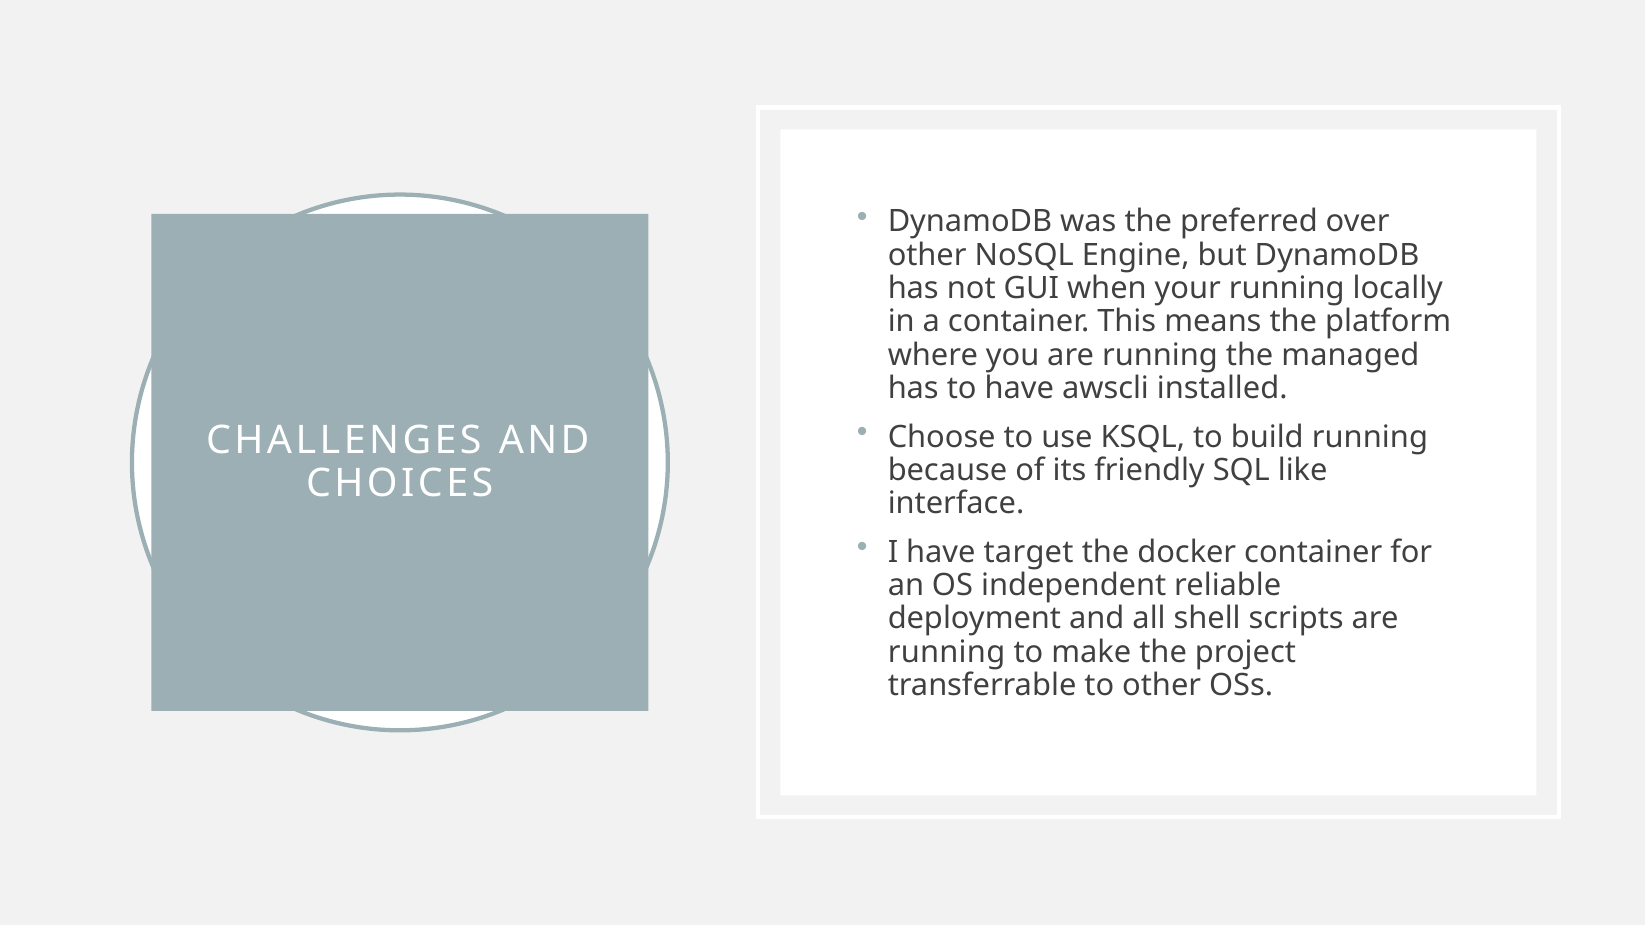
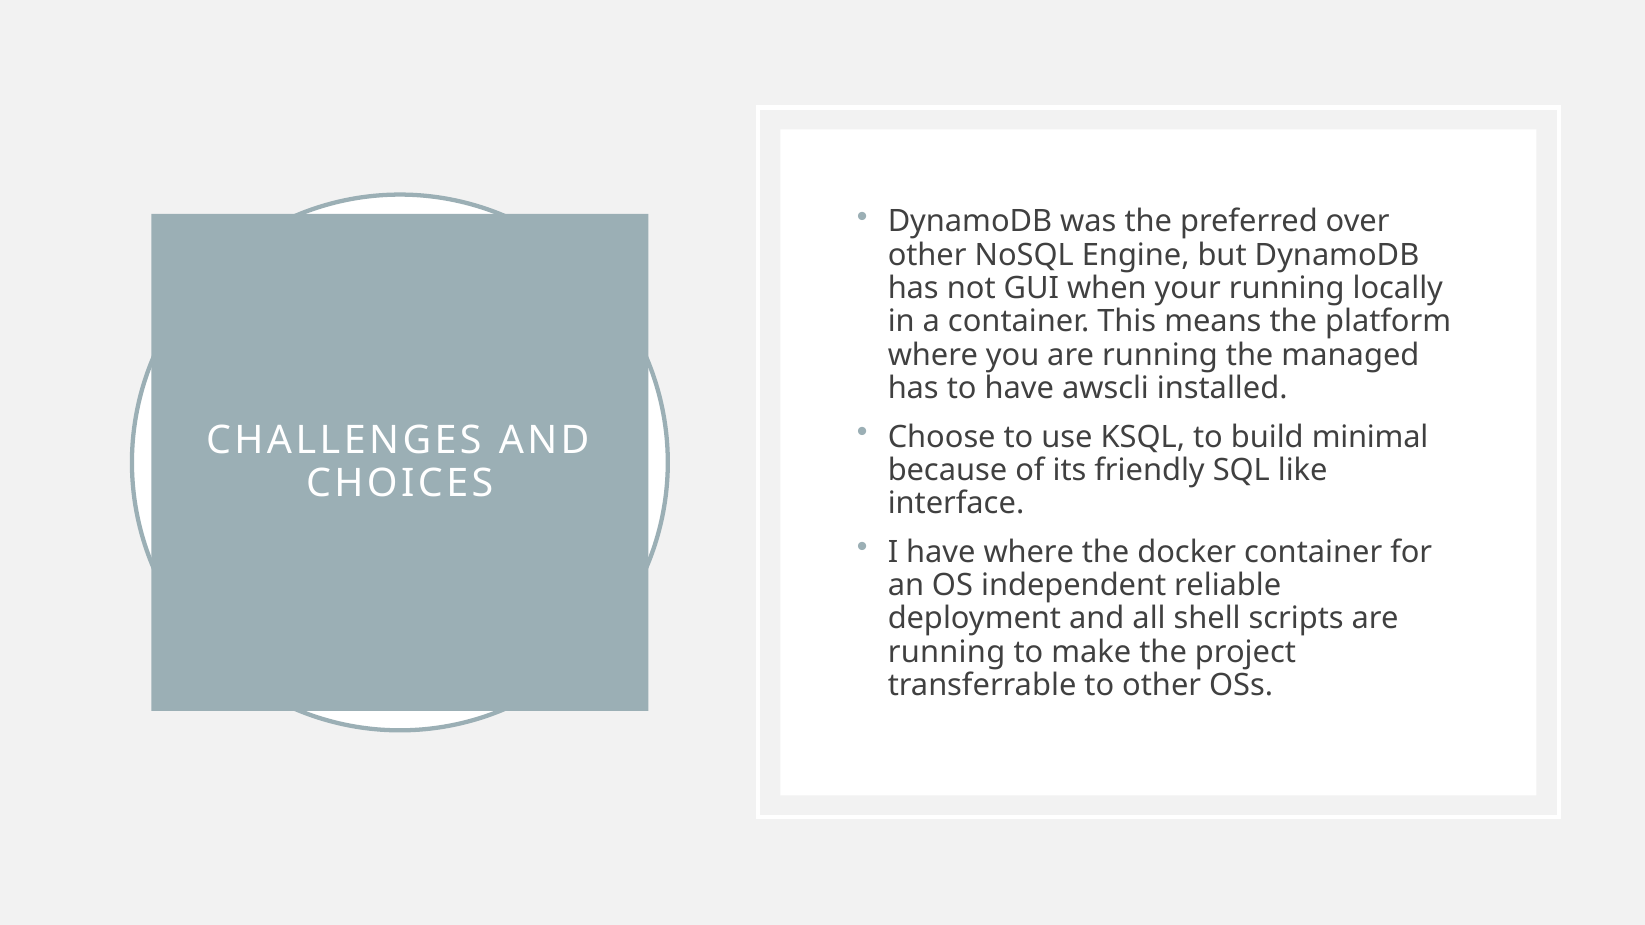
build running: running -> minimal (1370, 437)
have target: target -> where (1029, 552)
